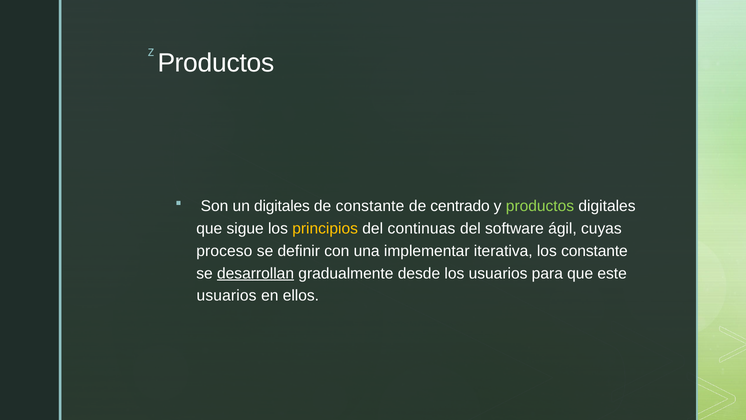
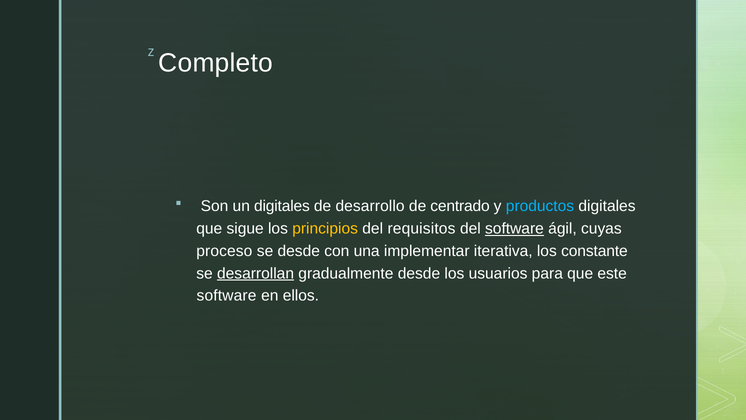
Productos: Productos -> Completo (216, 63)
de constante: constante -> desarrollo (370, 206)
productos colour: light green -> light blue (540, 206)
continuas: continuas -> requisitos (421, 228)
software underline: none -> present (514, 228)
se definir: definir -> desde (299, 251)
usuarios: usuarios -> software (227, 296)
